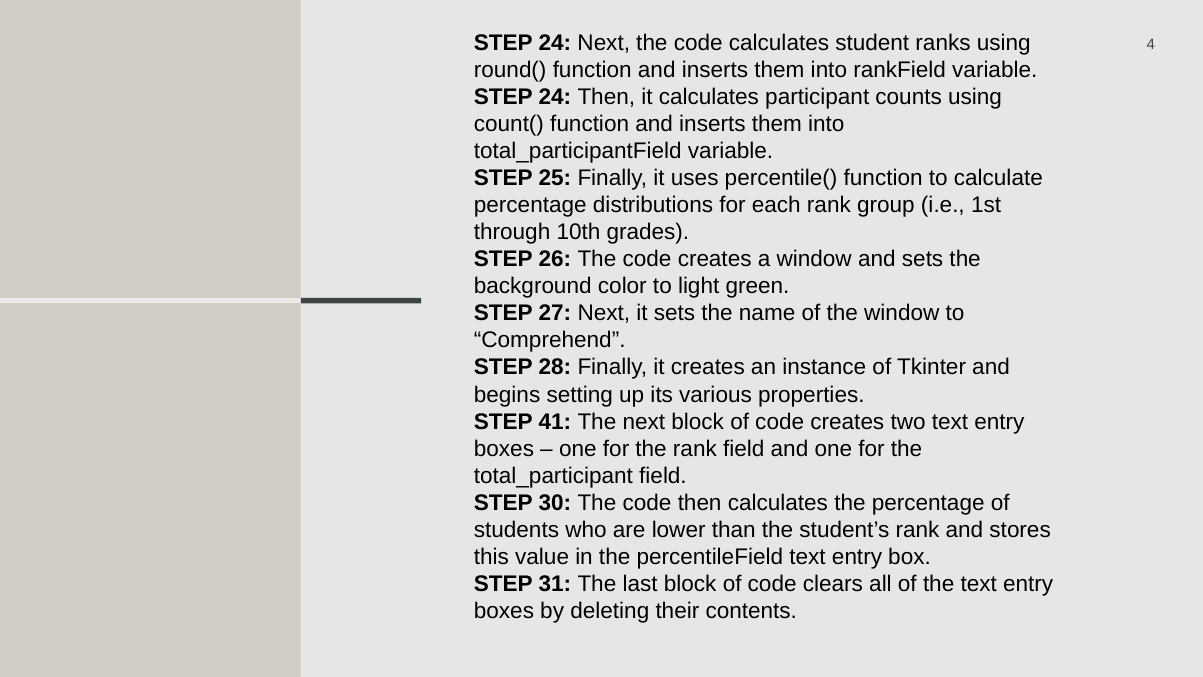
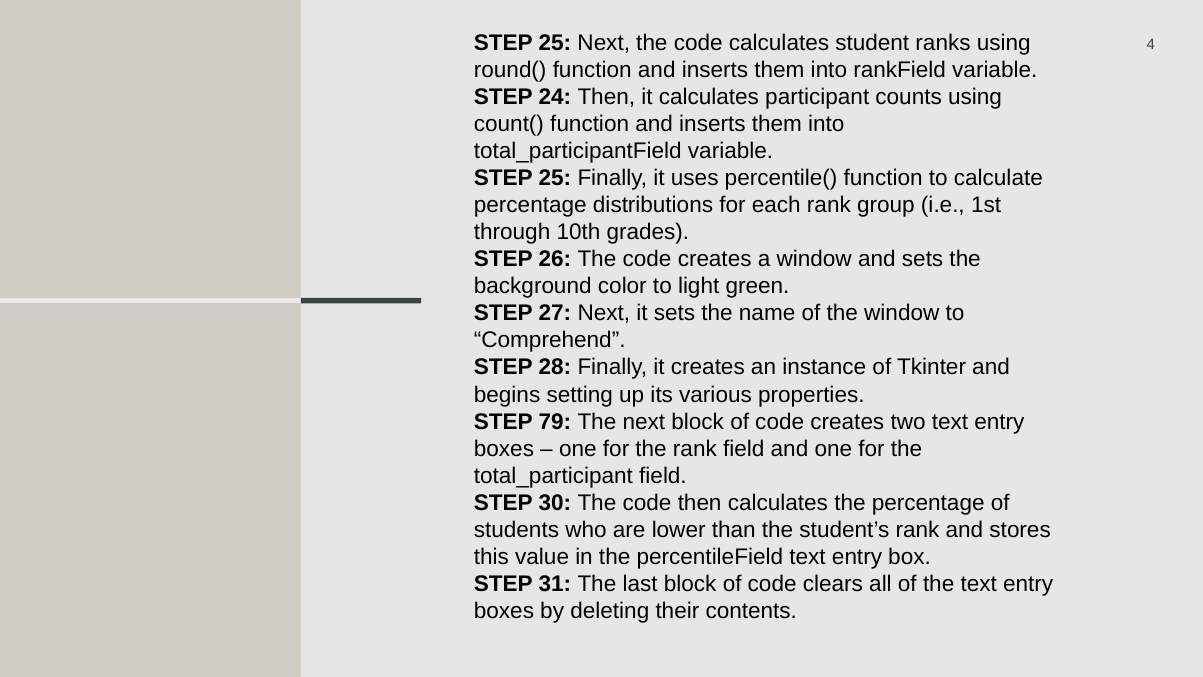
24: 24 -> 25 (555, 43)
41: 41 -> 79 (555, 422)
